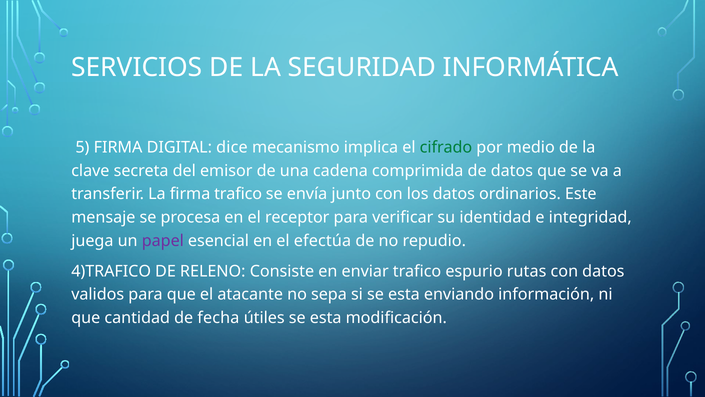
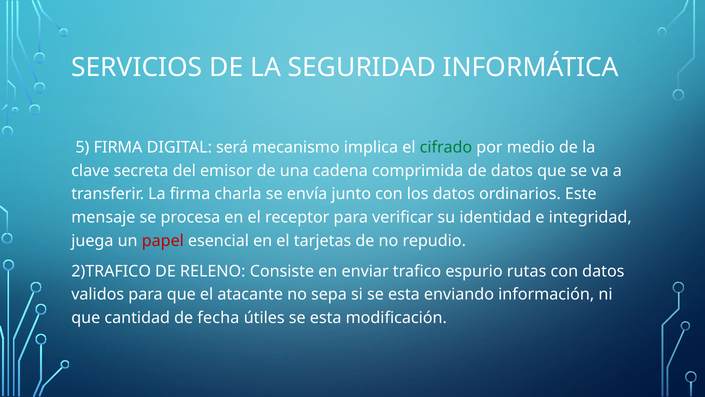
dice: dice -> será (232, 147)
firma trafico: trafico -> charla (238, 194)
papel colour: purple -> red (163, 240)
efectúa: efectúa -> tarjetas (323, 240)
4)TRAFICO: 4)TRAFICO -> 2)TRAFICO (111, 271)
